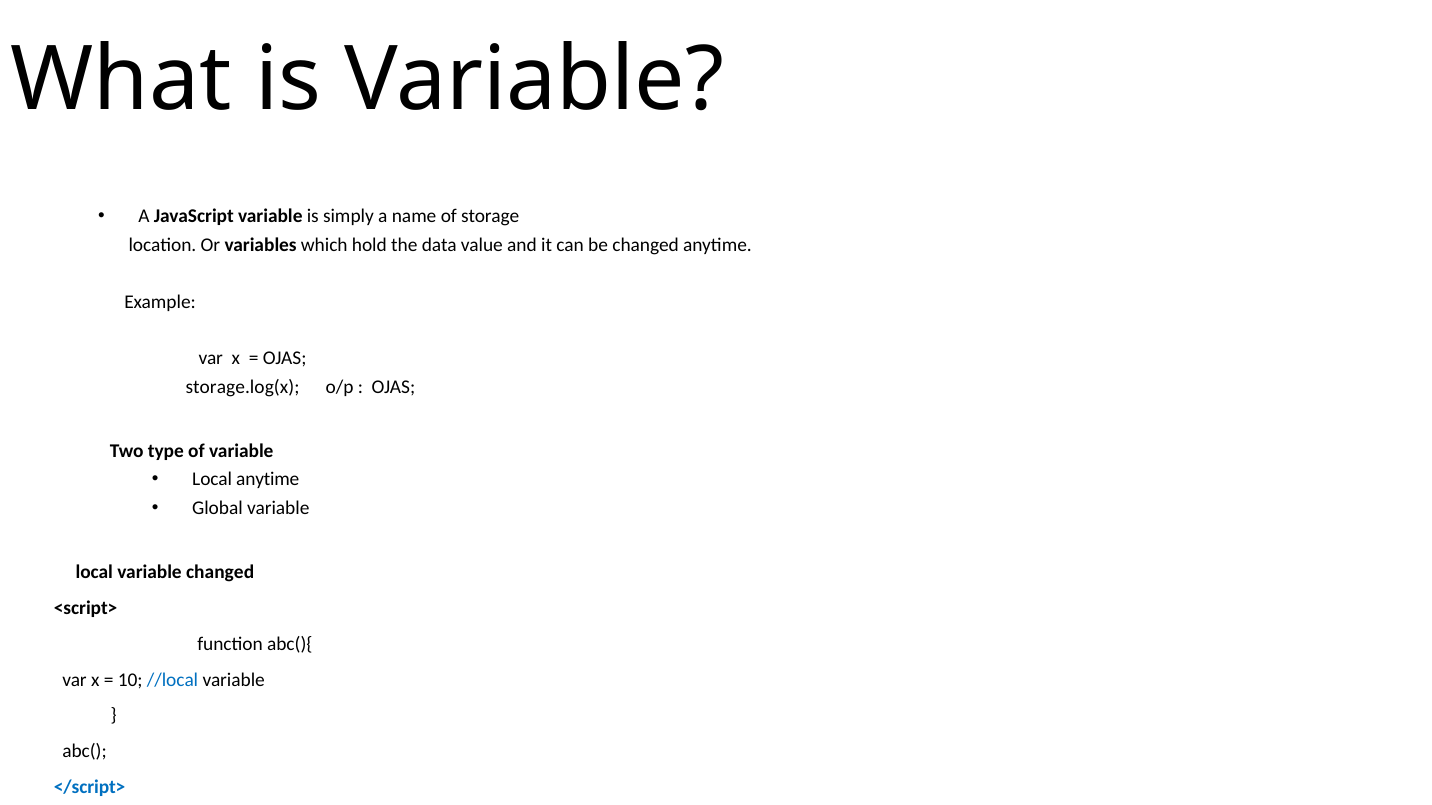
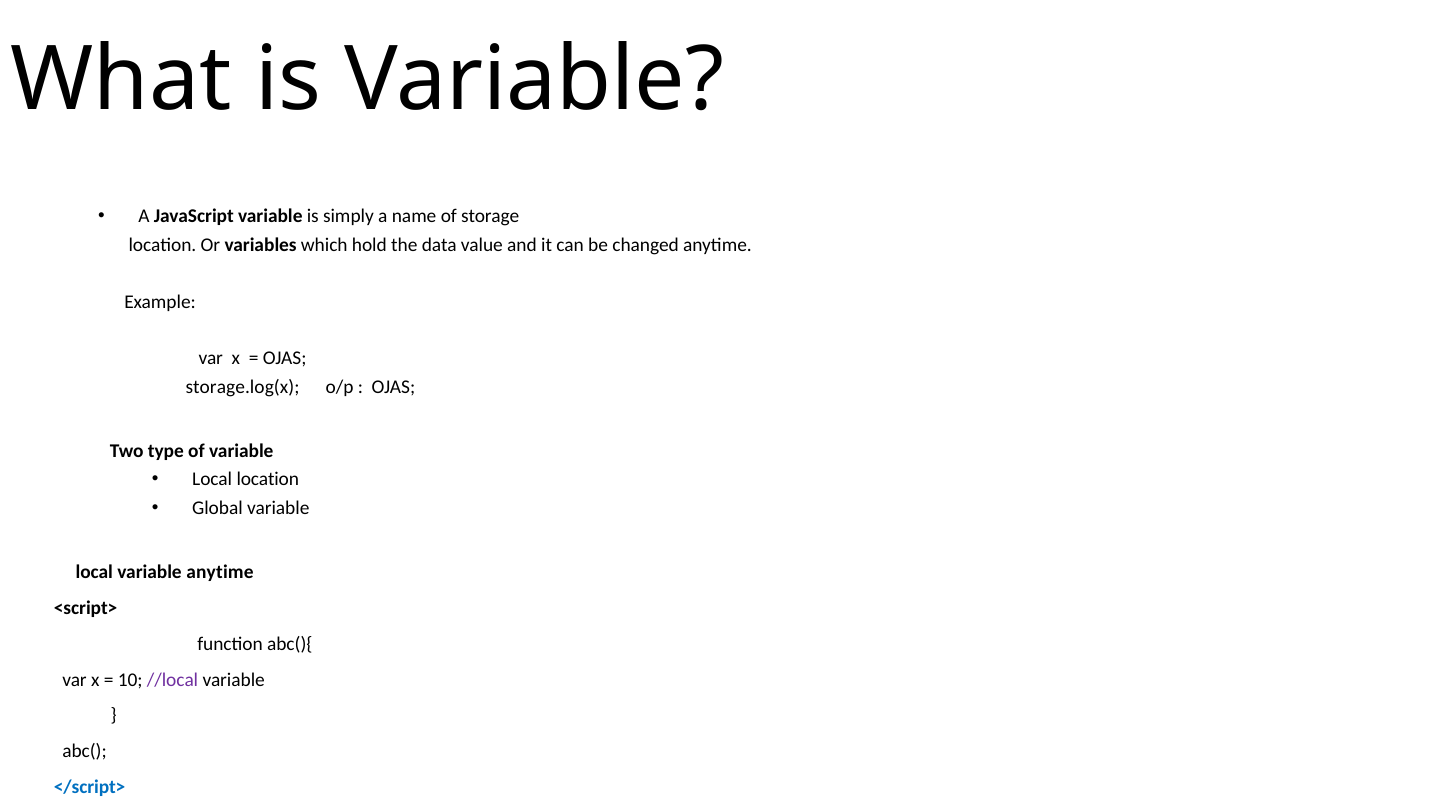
Local anytime: anytime -> location (268, 480)
variable changed: changed -> anytime (220, 572)
//local colour: blue -> purple (173, 680)
